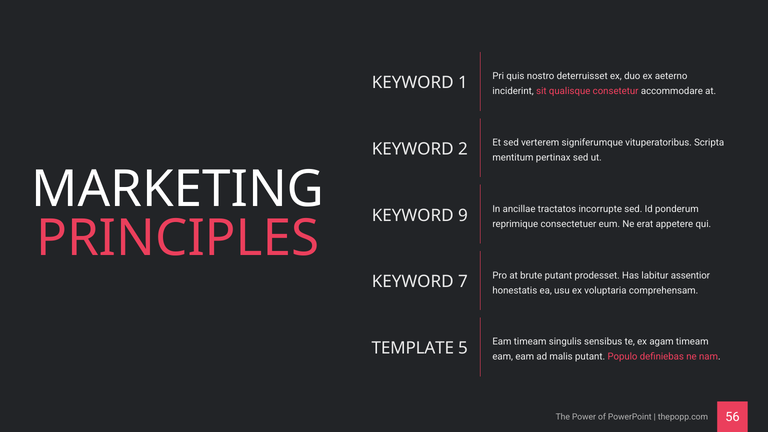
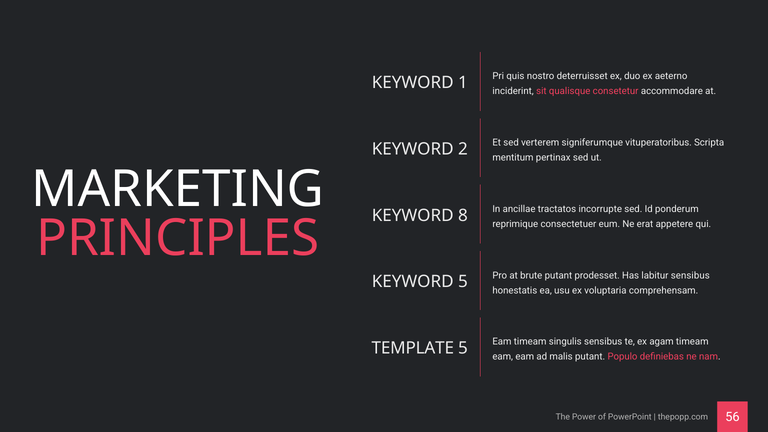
9: 9 -> 8 (463, 215)
labitur assentior: assentior -> sensibus (690, 275)
KEYWORD 7: 7 -> 5 (463, 282)
